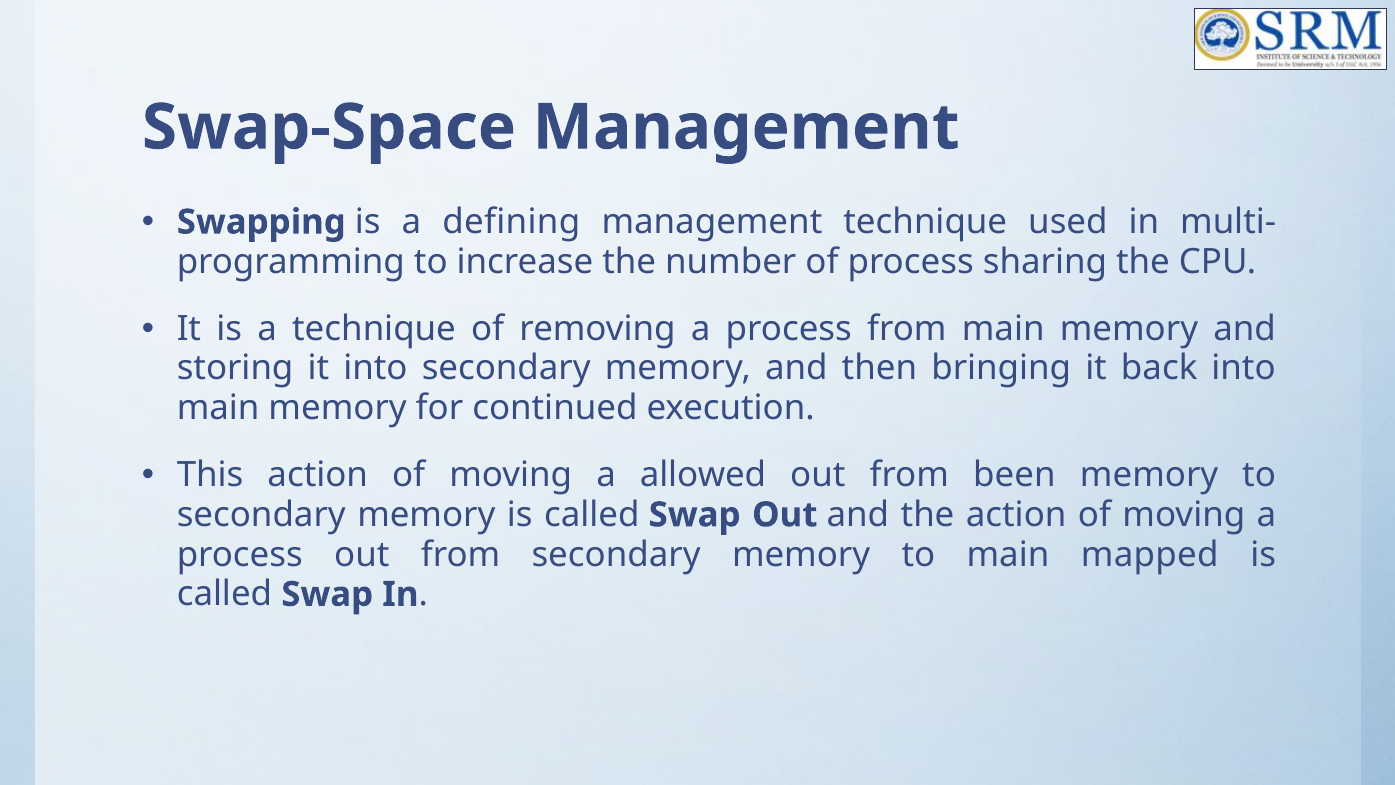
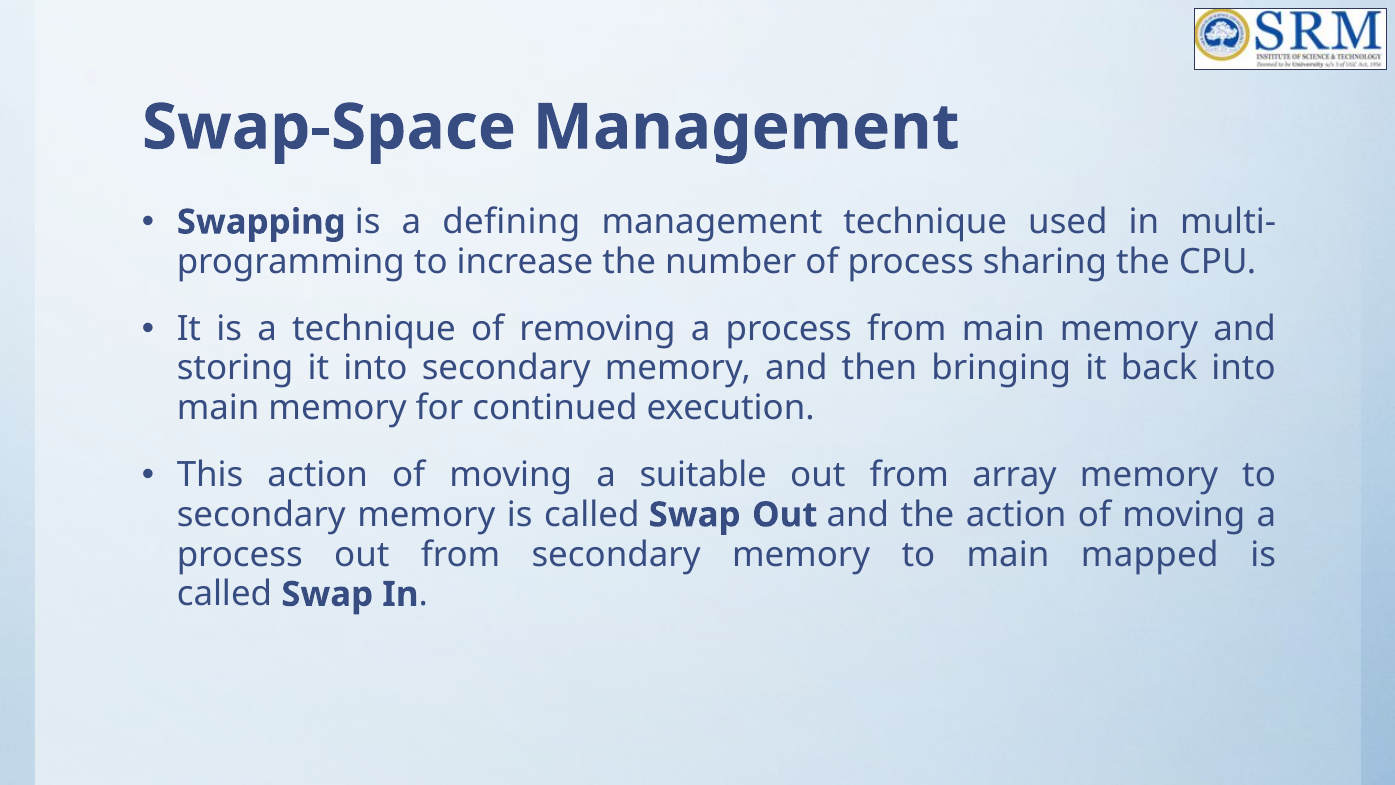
allowed: allowed -> suitable (703, 475)
been: been -> array (1015, 475)
